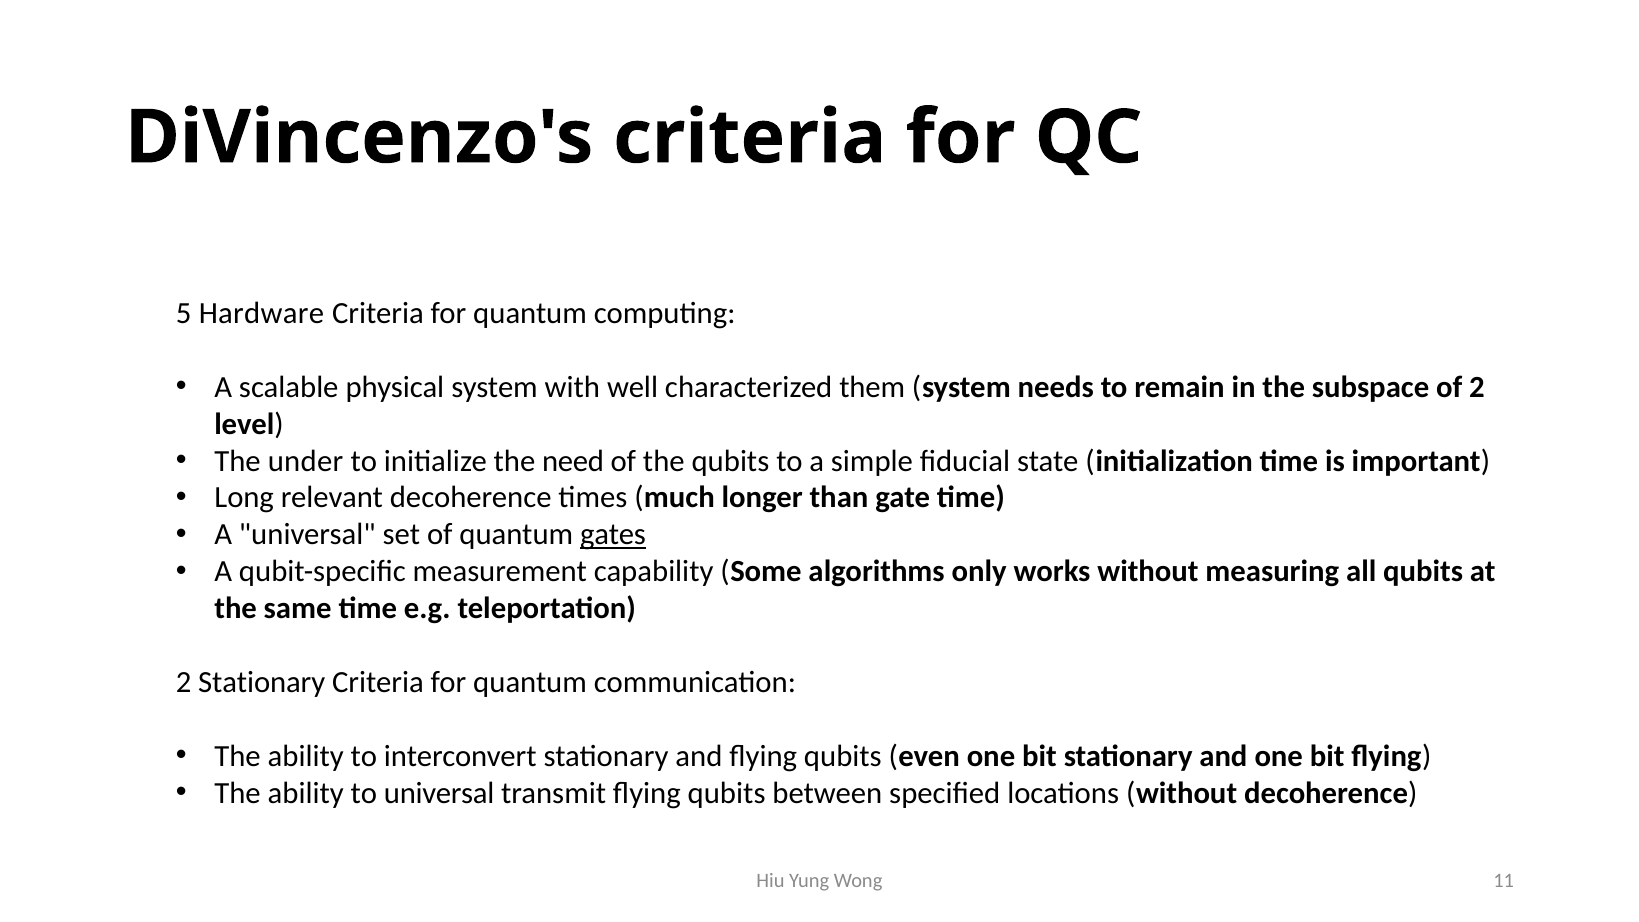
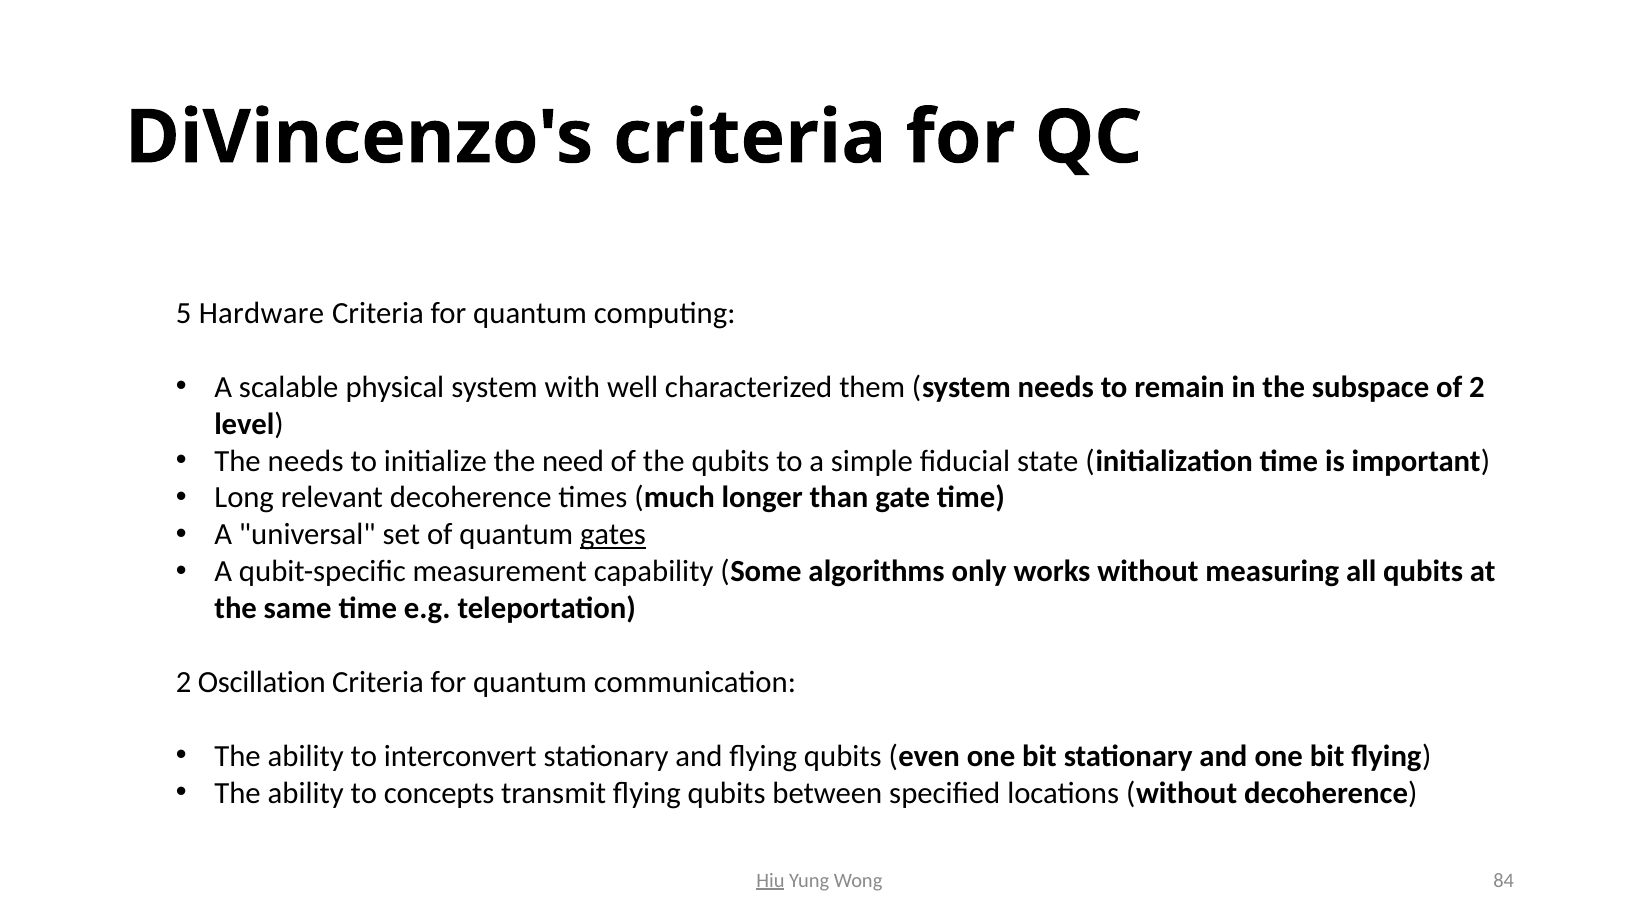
The under: under -> needs (306, 461)
2 Stationary: Stationary -> Oscillation (262, 682)
to universal: universal -> concepts (439, 793)
Hiu underline: none -> present (770, 880)
11: 11 -> 84 (1504, 880)
